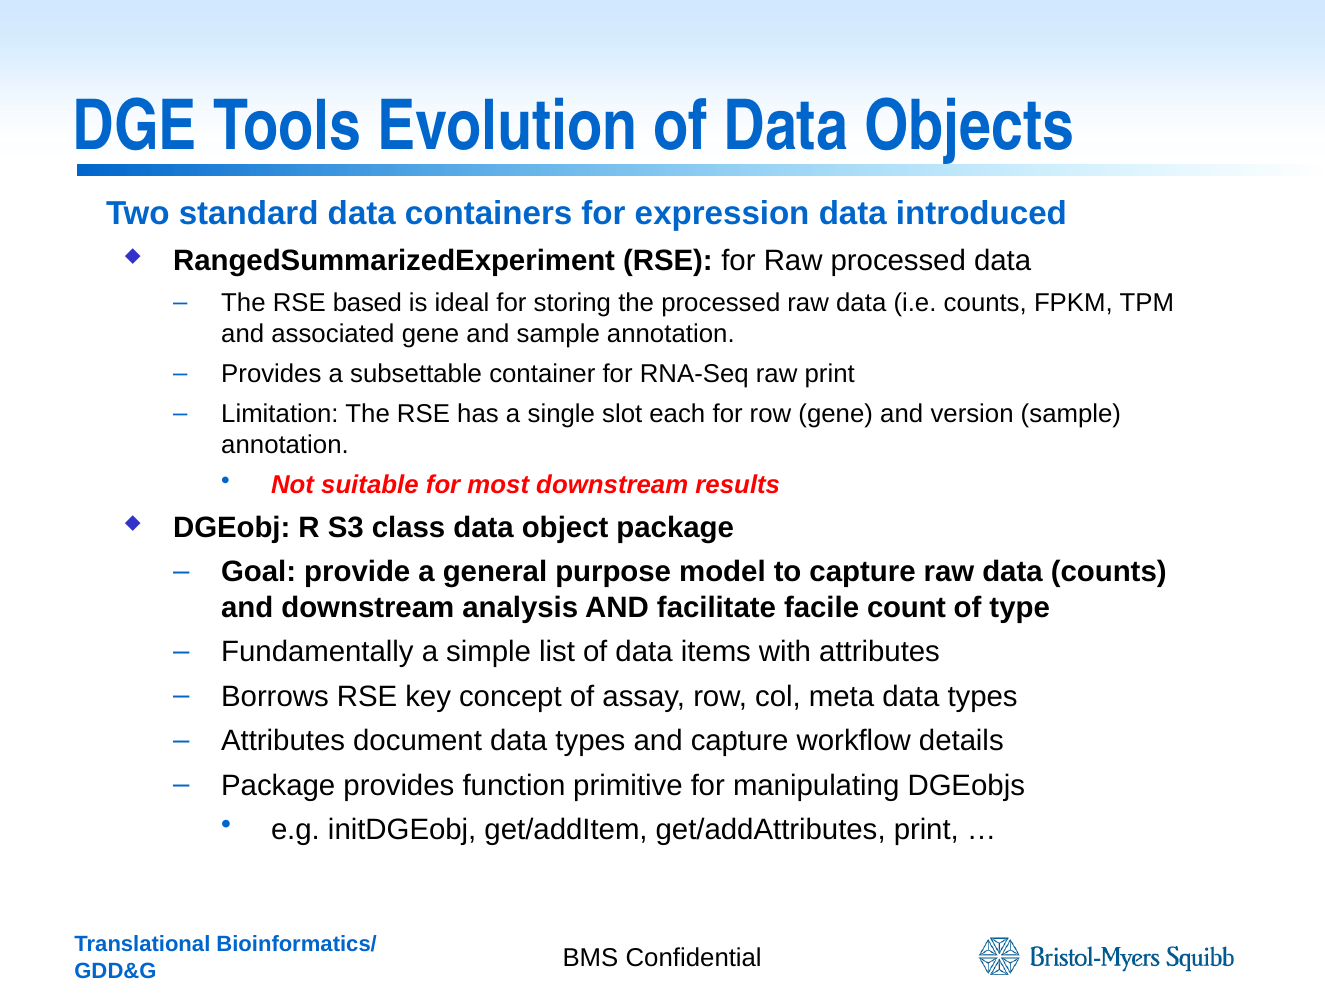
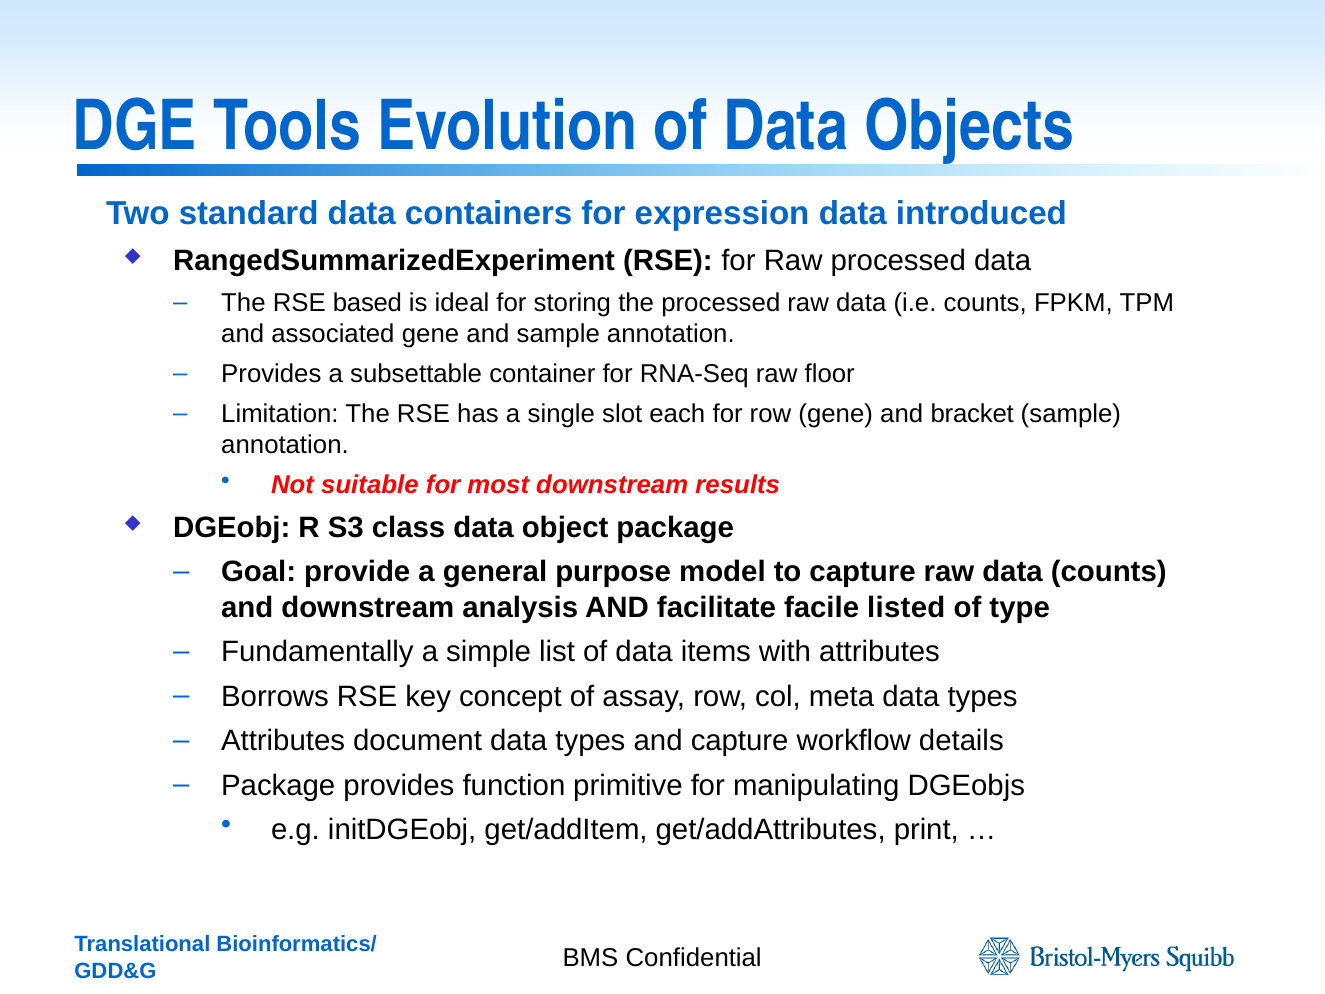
raw print: print -> floor (830, 374)
version: version -> bracket (972, 414)
count: count -> listed (906, 607)
